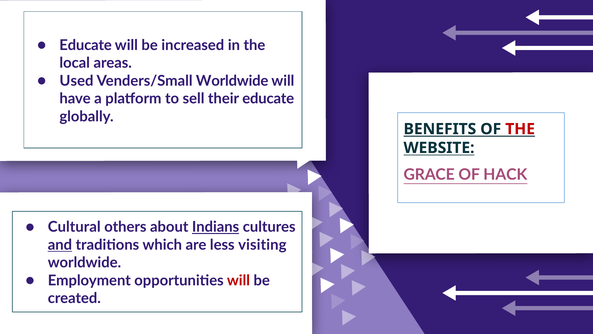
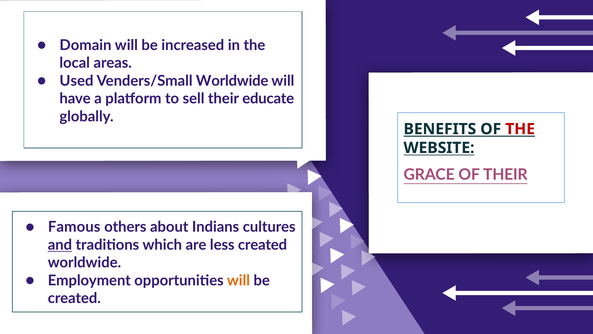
Educate: Educate -> Domain (85, 45)
OF HACK: HACK -> THEIR (505, 174)
Cultural: Cultural -> Famous (74, 227)
Indians underline: present -> none (216, 227)
less visiting: visiting -> created (263, 245)
will colour: red -> orange (238, 280)
